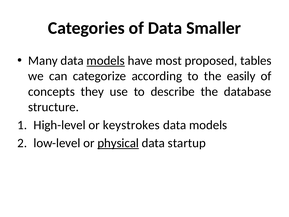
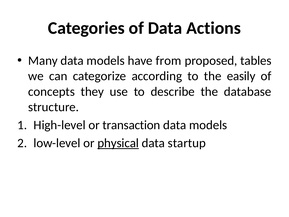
Smaller: Smaller -> Actions (214, 28)
models underline: present -> none (106, 61)
most: most -> from (169, 61)
keystrokes: keystrokes -> transaction (131, 125)
